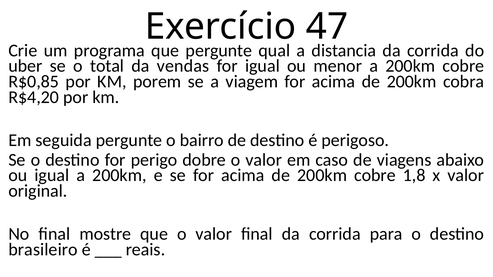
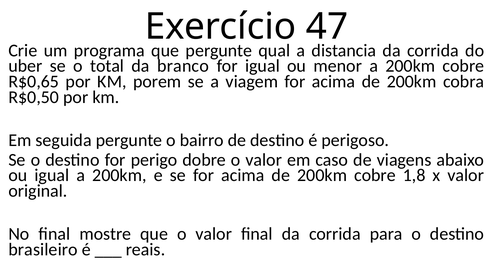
vendas: vendas -> branco (183, 66)
R$0,85: R$0,85 -> R$0,65 (34, 82)
R$4,20: R$4,20 -> R$0,50 (34, 97)
